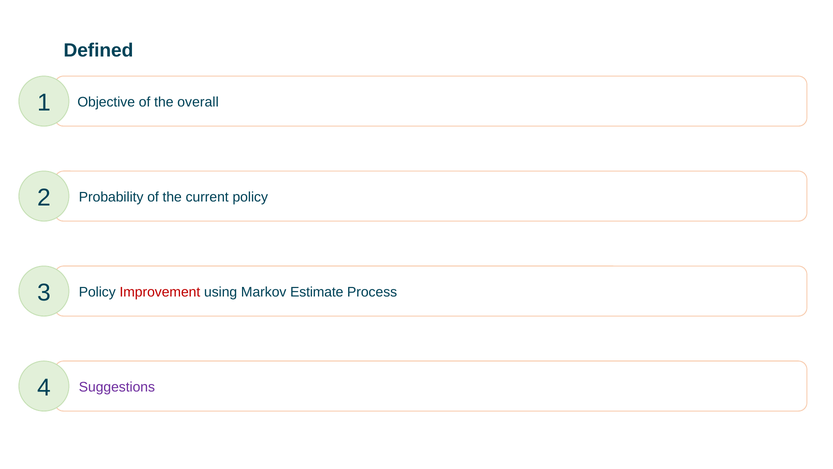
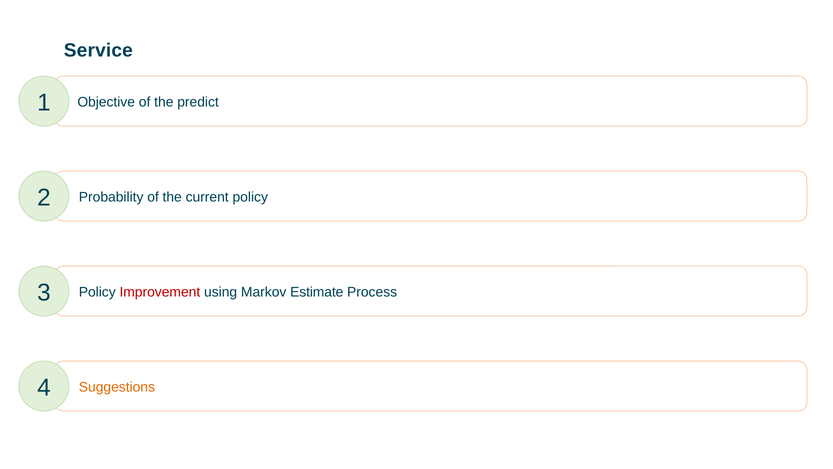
Defined: Defined -> Service (98, 50)
overall: overall -> predict (198, 102)
Suggestions colour: purple -> orange (117, 387)
